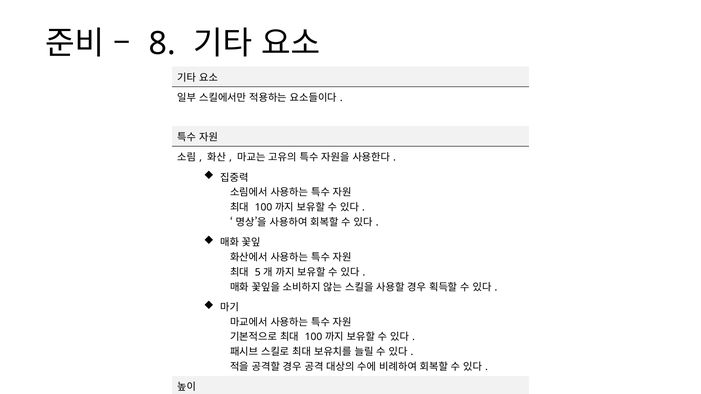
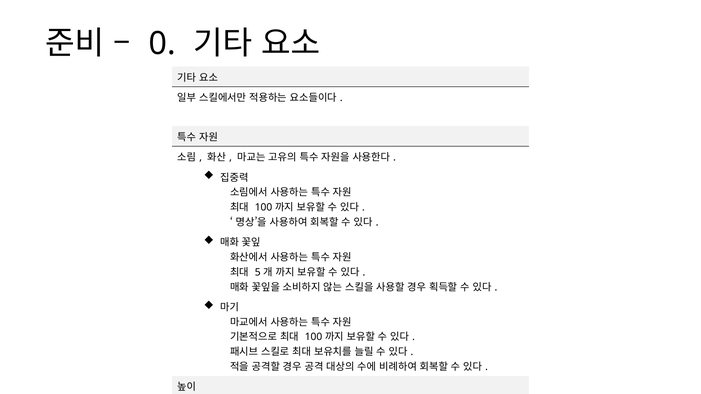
8: 8 -> 0 (162, 44)
